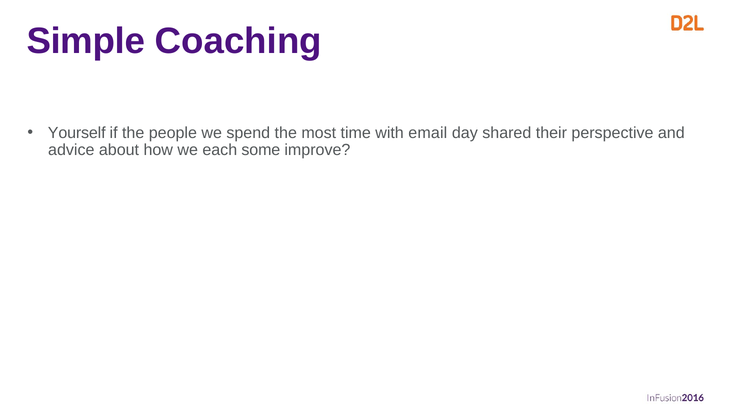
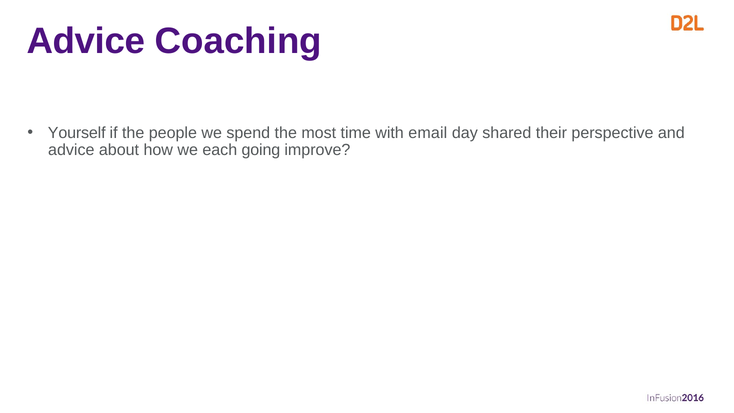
Simple: Simple -> Advice (86, 41)
some: some -> going (261, 150)
